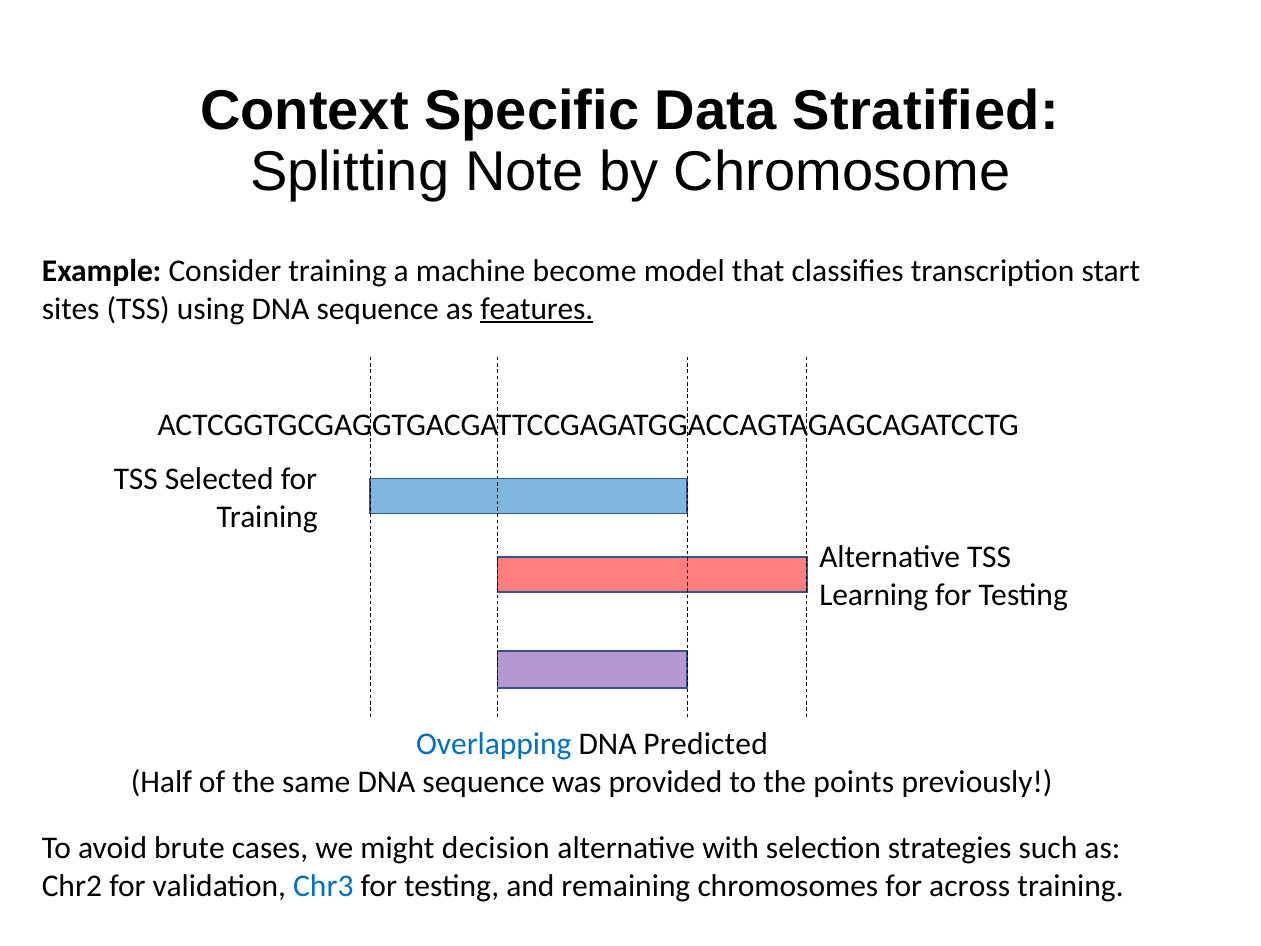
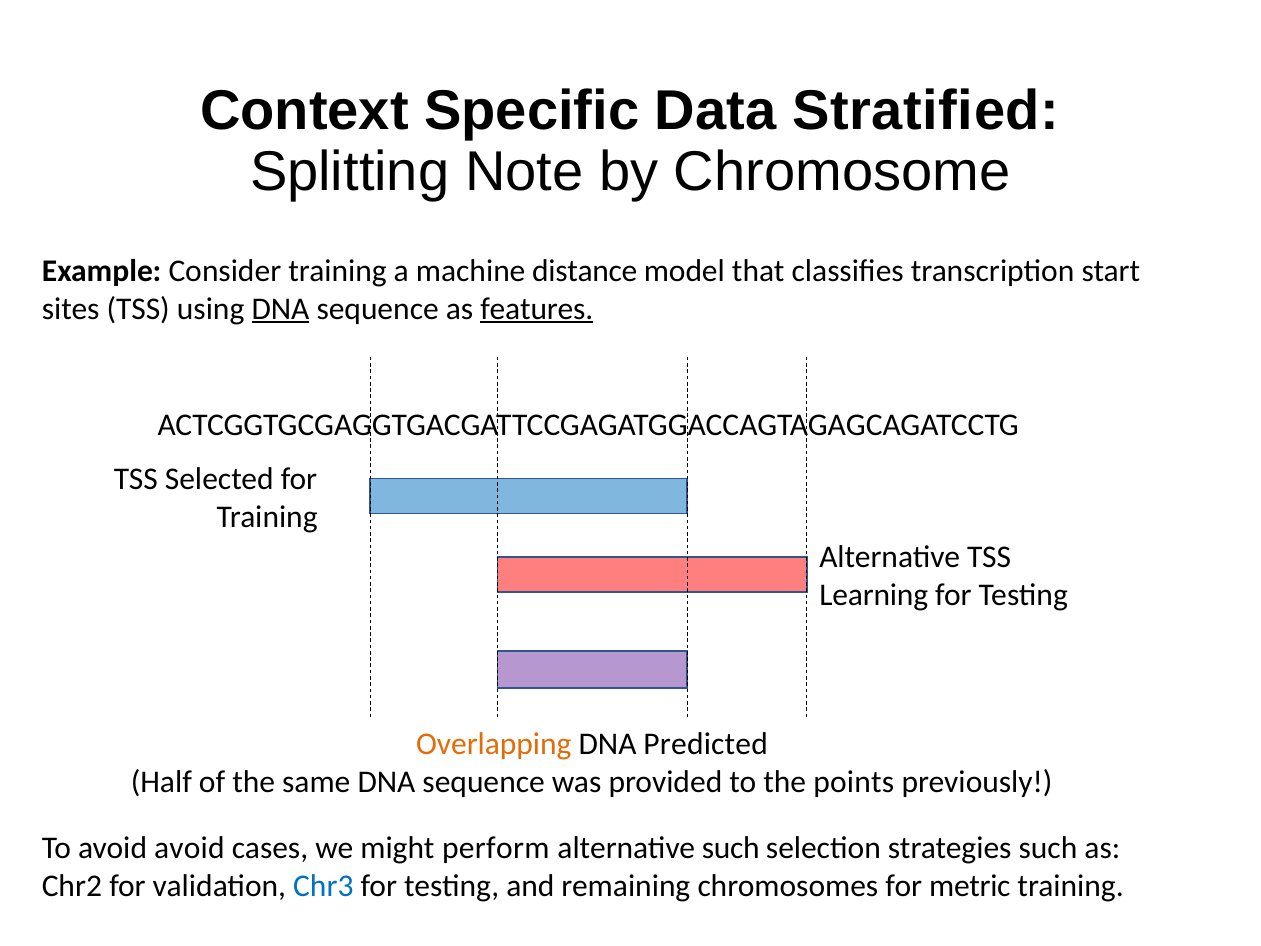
become: become -> distance (585, 271)
DNA underline: none -> present (280, 309)
Overlapping colour: blue -> orange (494, 744)
avoid brute: brute -> avoid (189, 848)
decision: decision -> perform (496, 848)
alternative with: with -> such (731, 848)
across: across -> metric (970, 886)
